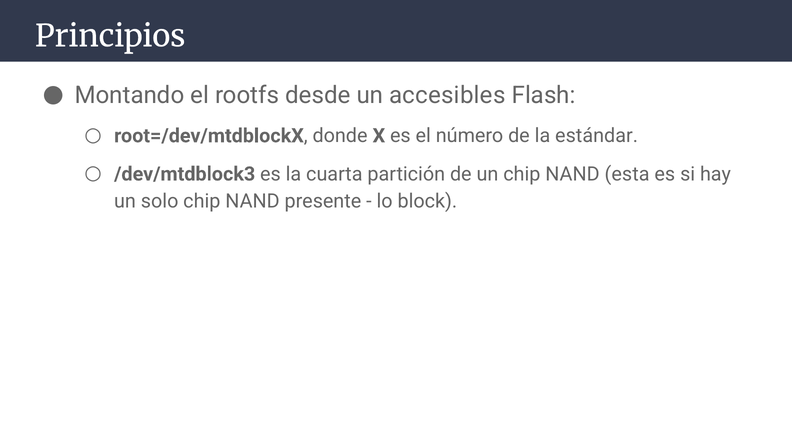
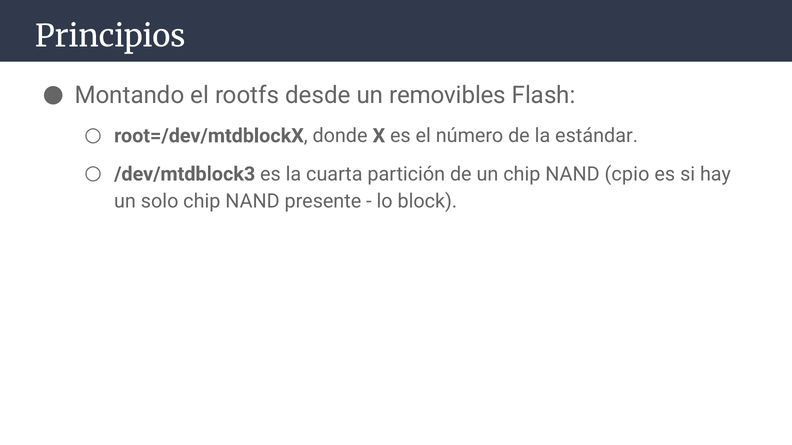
accesibles: accesibles -> removibles (448, 95)
esta: esta -> cpio (627, 174)
